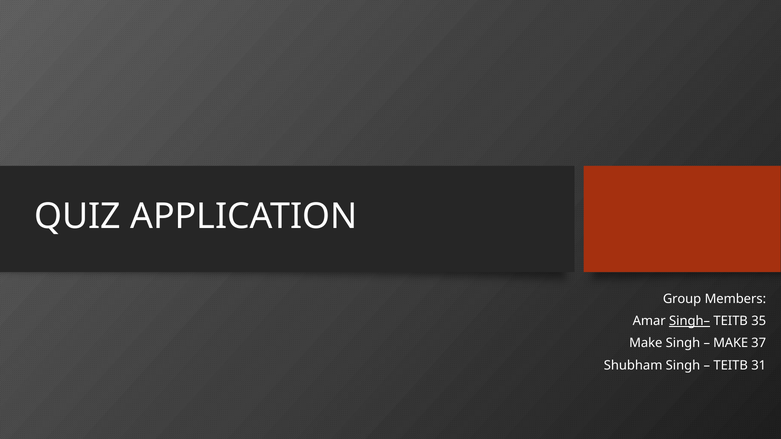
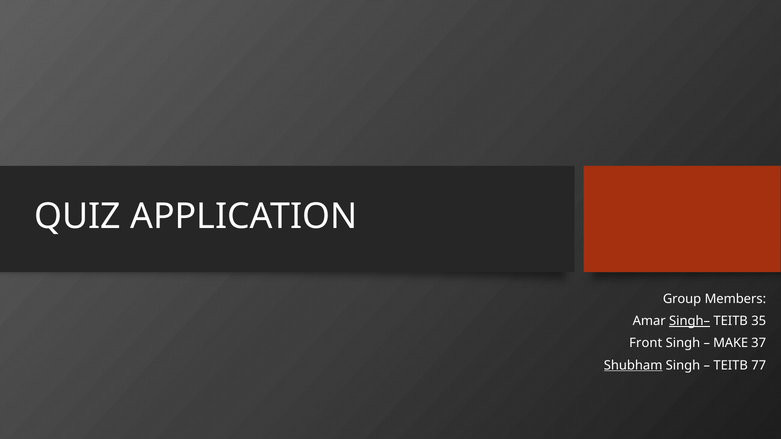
Make: Make -> Front (646, 343)
Shubham underline: none -> present (633, 365)
31: 31 -> 77 (759, 365)
